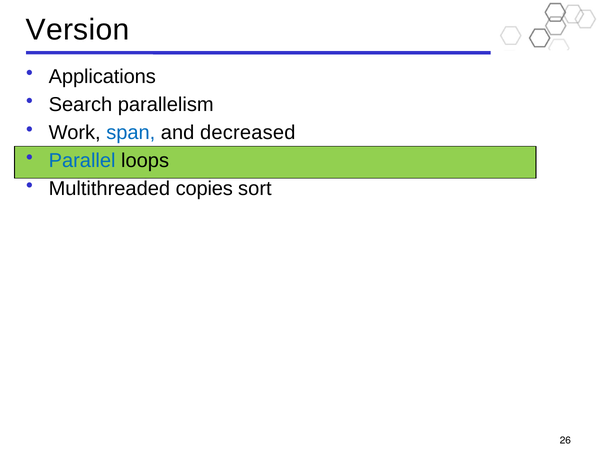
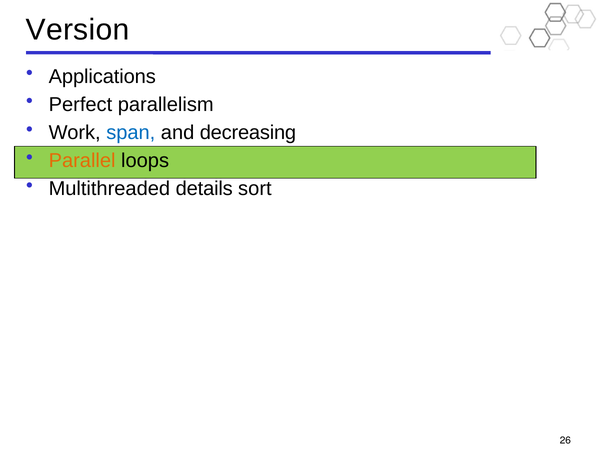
Search: Search -> Perfect (80, 105)
decreased: decreased -> decreasing (248, 133)
Parallel colour: blue -> orange (82, 161)
copies: copies -> details (204, 189)
